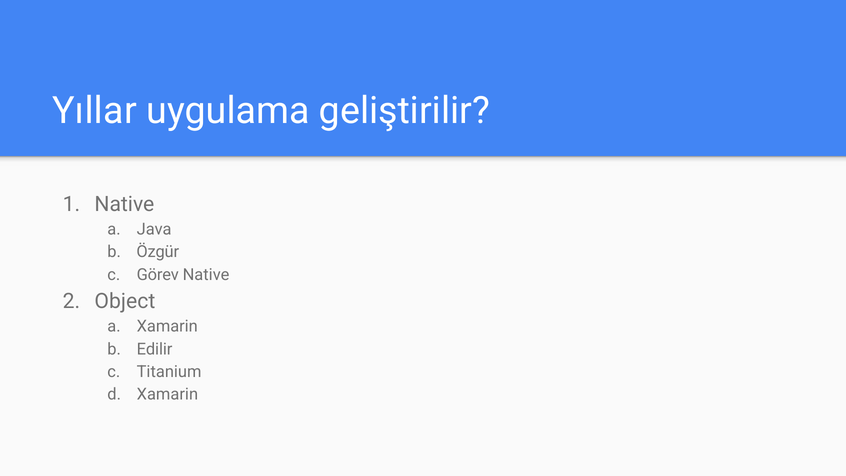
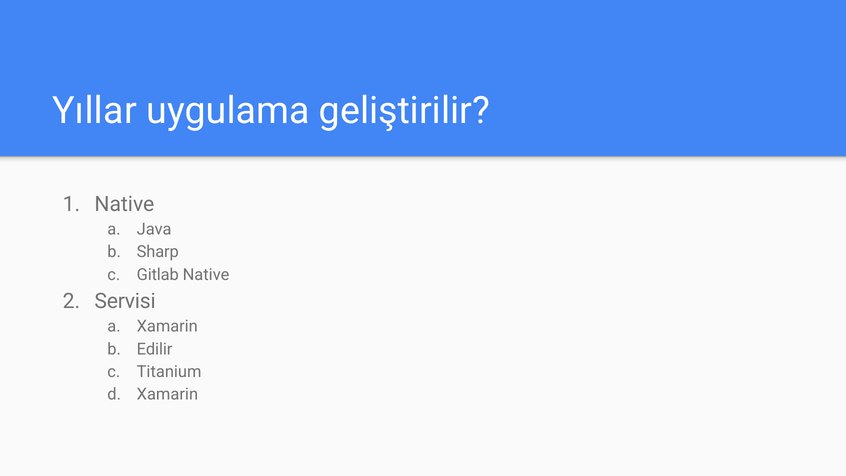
Özgür: Özgür -> Sharp (158, 252)
Görev: Görev -> Gitlab (158, 275)
Object: Object -> Servisi (125, 301)
